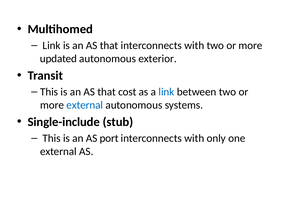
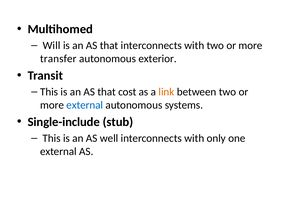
Link: Link -> Will (52, 45)
updated: updated -> transfer (58, 59)
link colour: blue -> orange (166, 92)
port: port -> well (109, 138)
